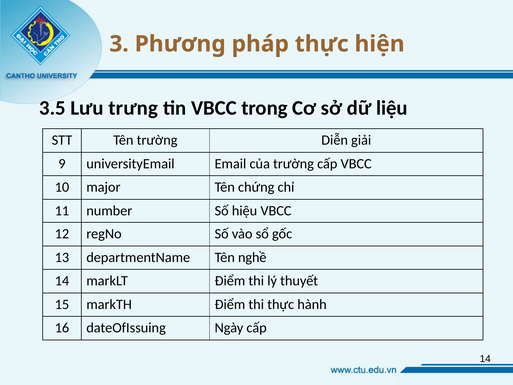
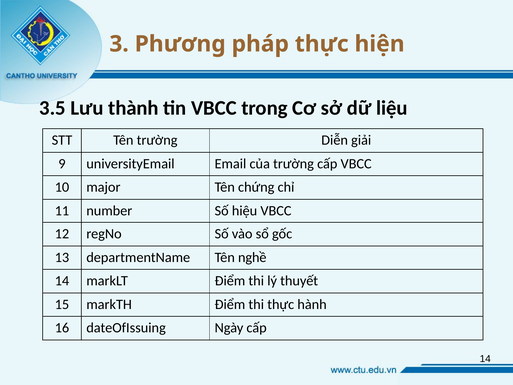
trưng: trưng -> thành (133, 108)
